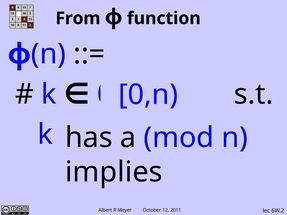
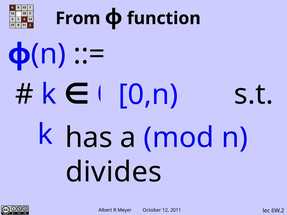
implies: implies -> divides (114, 172)
